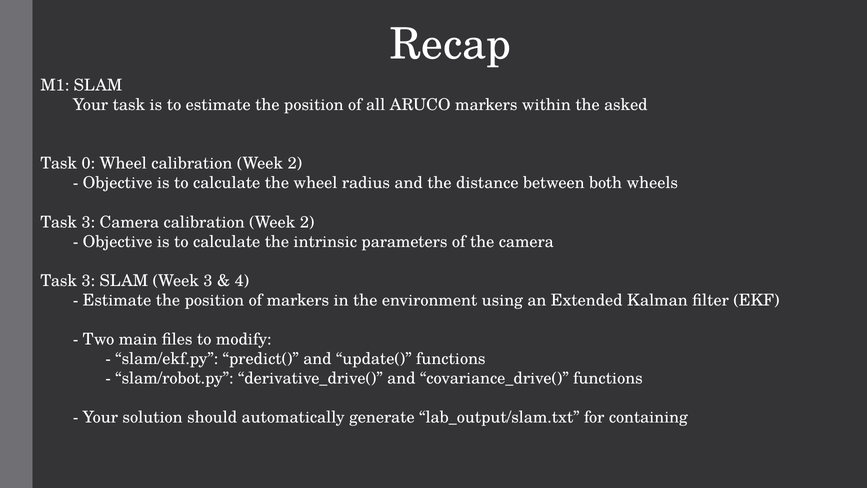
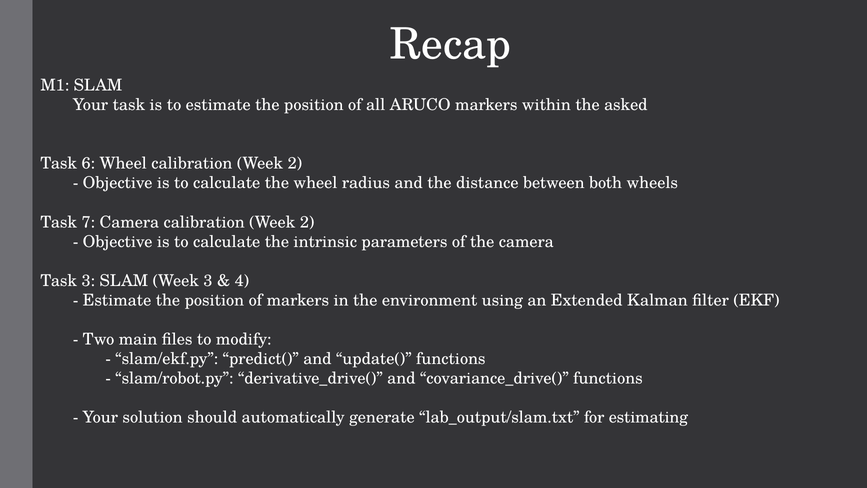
0: 0 -> 6 (88, 163)
3: 3 -> 7 (88, 222)
containing: containing -> estimating (648, 417)
